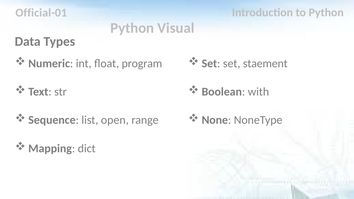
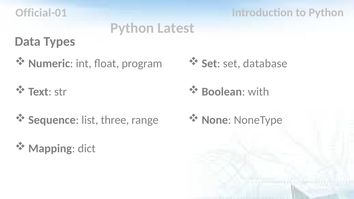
Visual: Visual -> Latest (176, 28)
staement: staement -> database (265, 64)
open: open -> three (115, 120)
